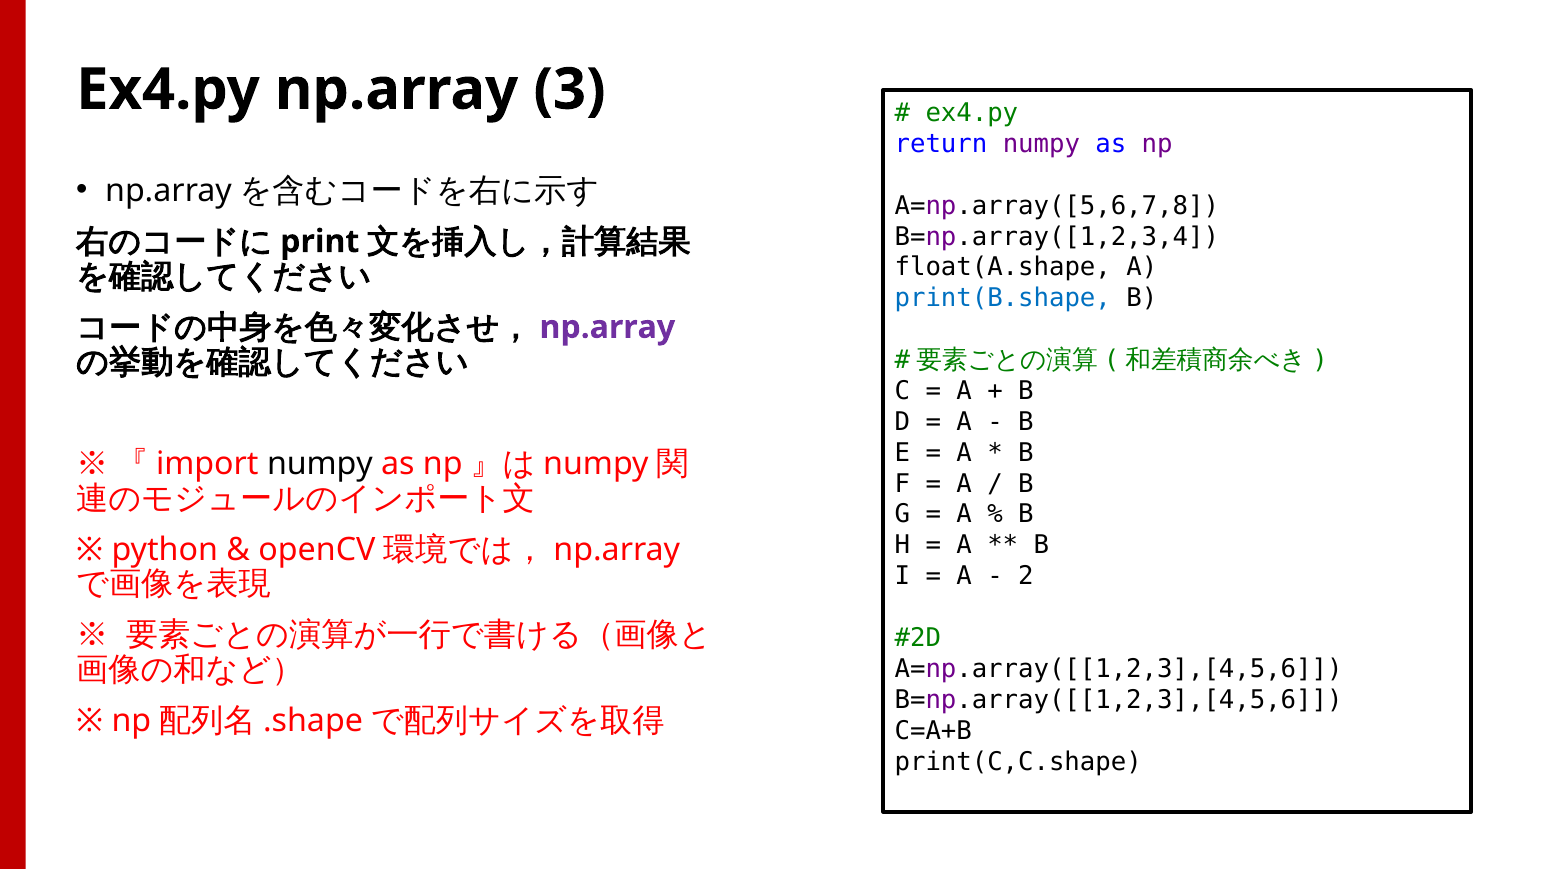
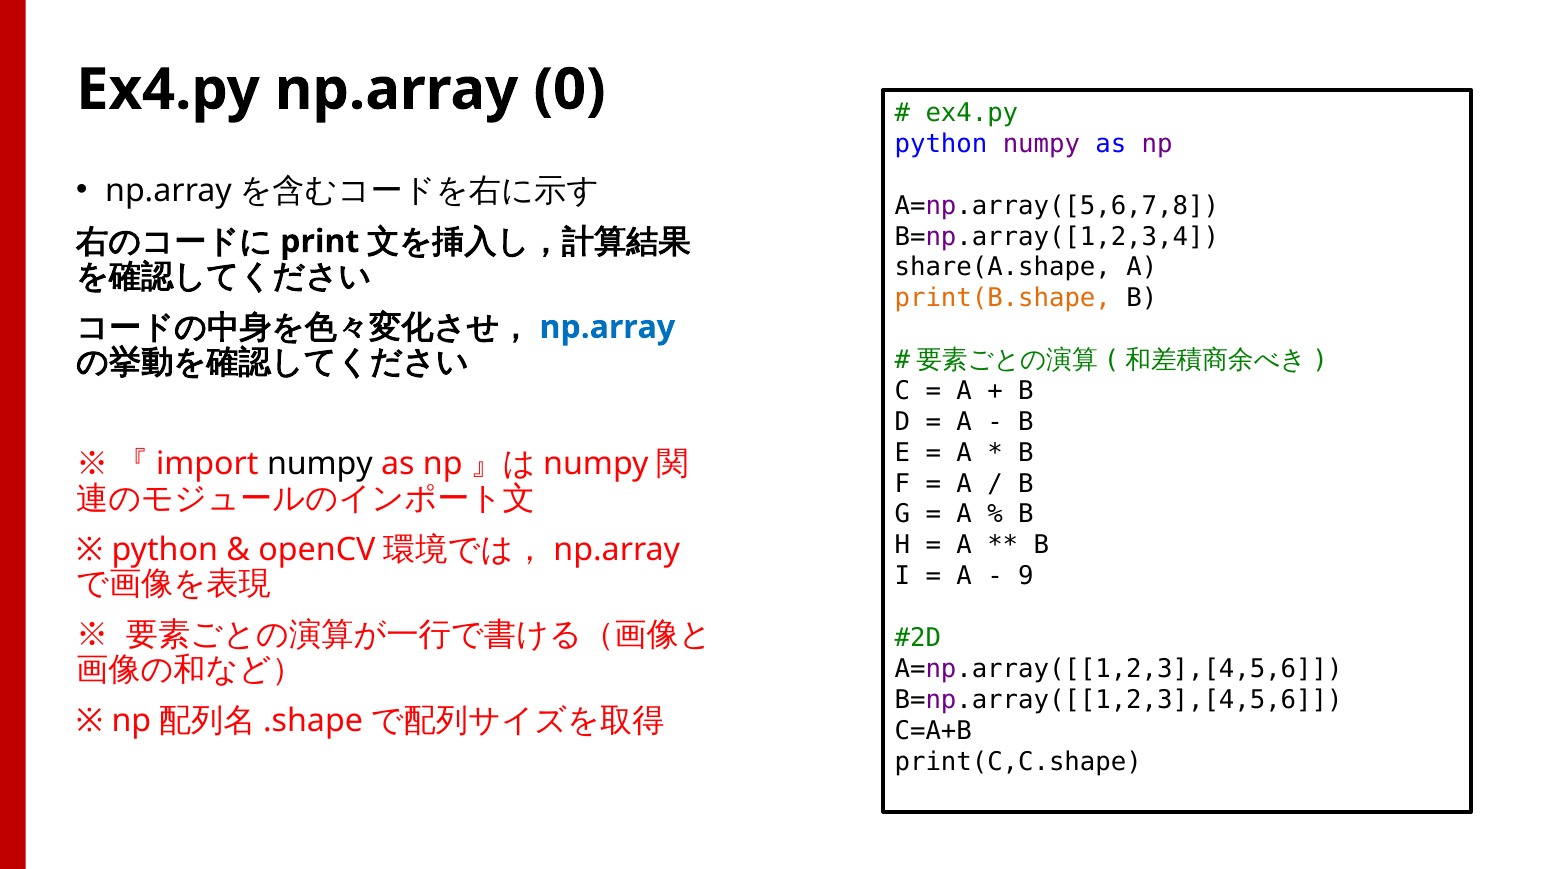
3: 3 -> 0 (570, 90)
return: return -> python (941, 144)
float(A.shape: float(A.shape -> share(A.shape (1003, 267)
print(B.shape colour: blue -> orange (1003, 298)
np.array colour: purple -> blue (607, 327)
2: 2 -> 9 (1026, 576)
